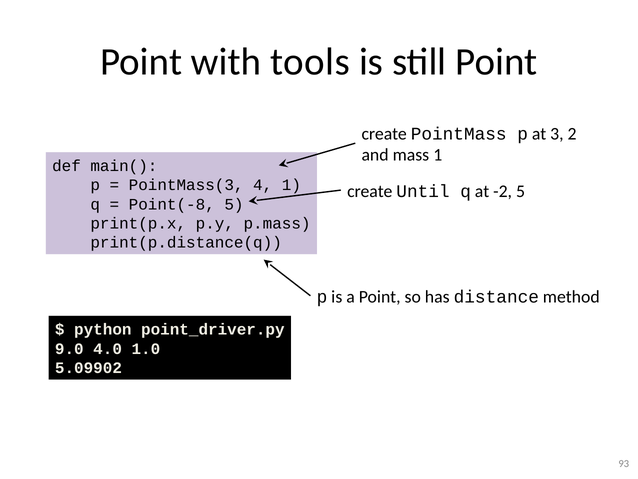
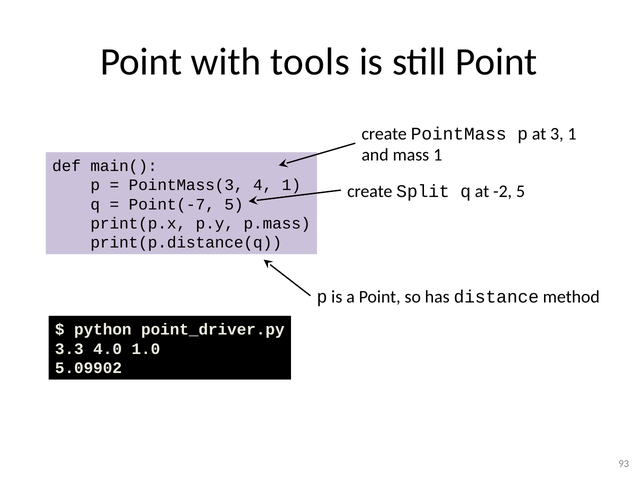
3 2: 2 -> 1 (572, 134)
Until: Until -> Split (423, 191)
Point(-8: Point(-8 -> Point(-7 (172, 204)
9.0: 9.0 -> 3.3 (69, 348)
